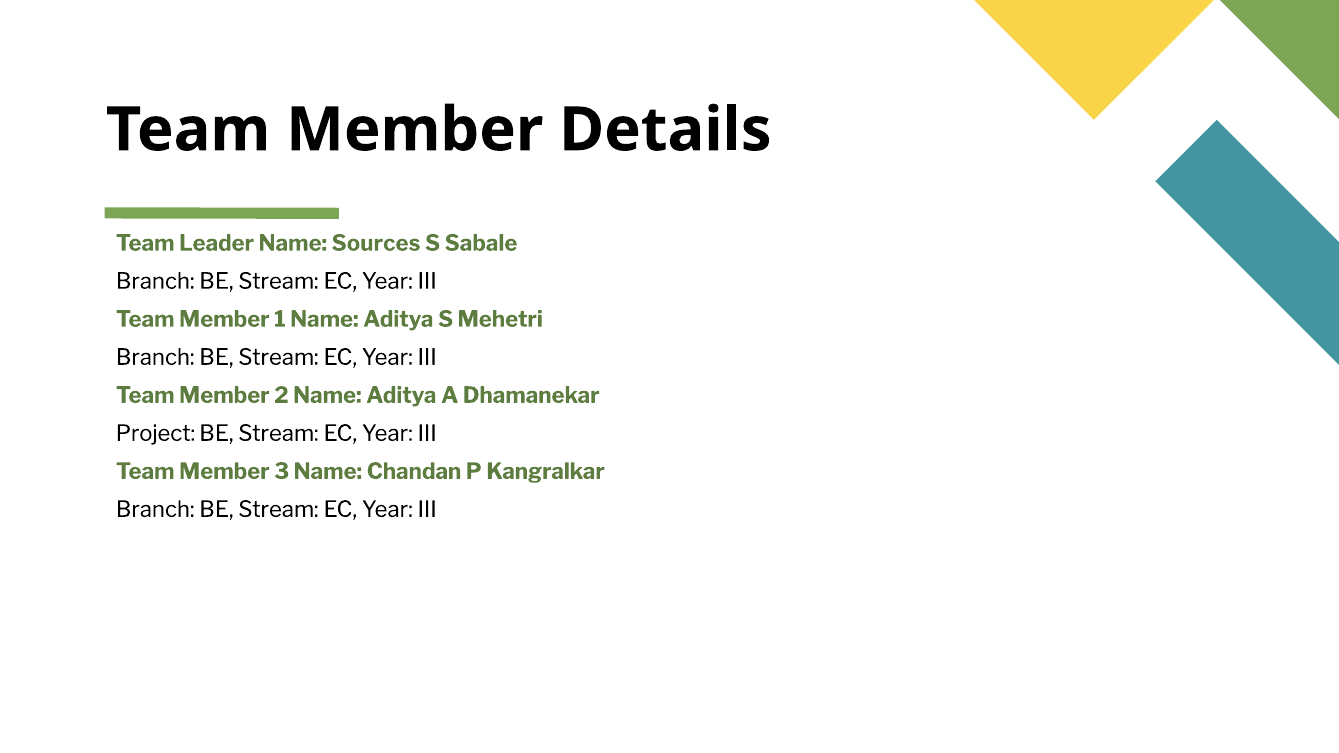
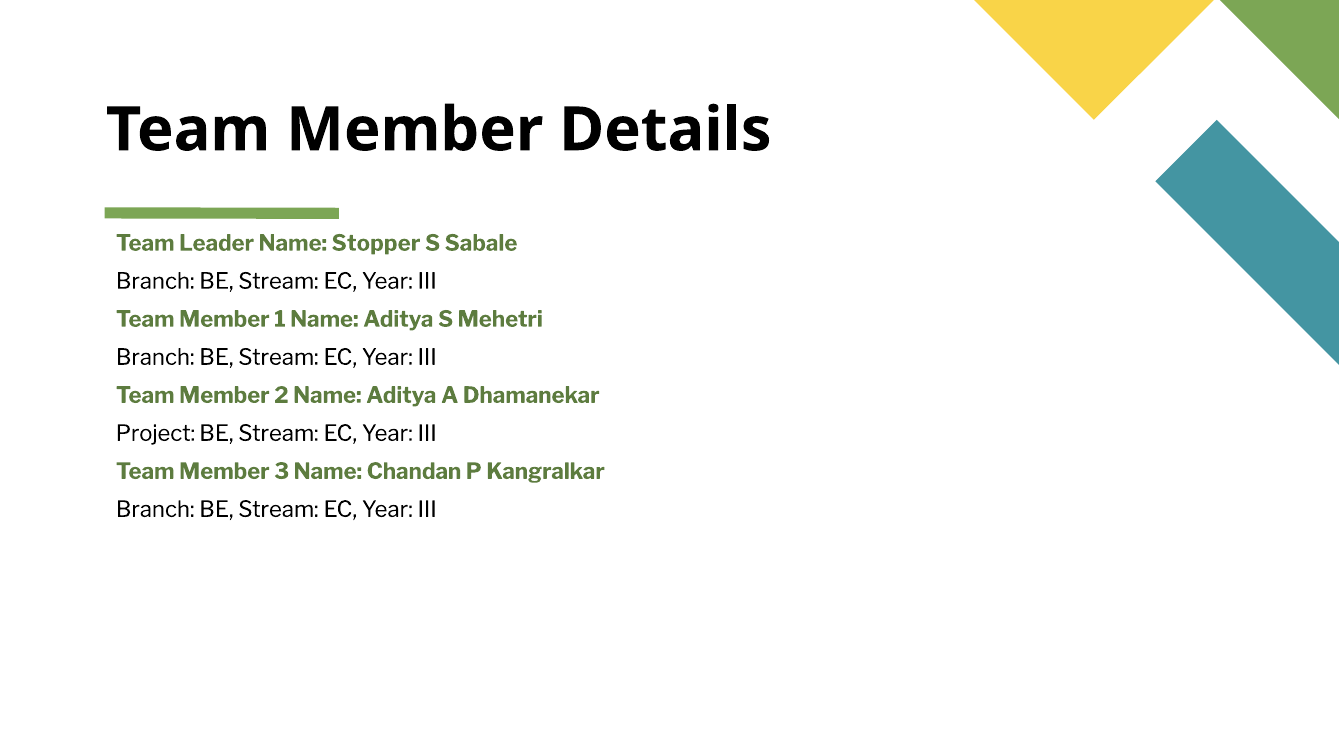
Sources: Sources -> Stopper (376, 243)
